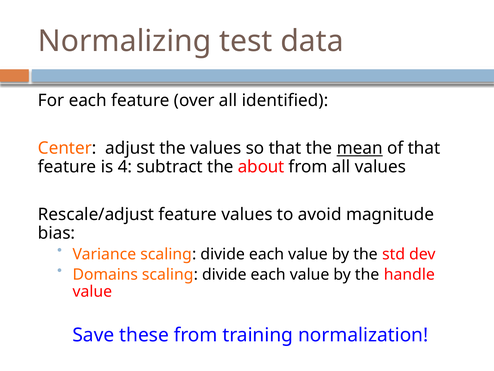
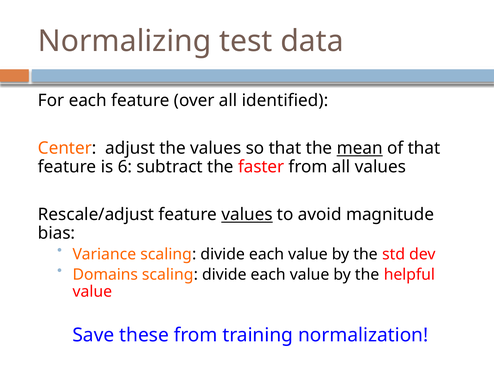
4: 4 -> 6 (125, 167)
about: about -> faster (261, 167)
values underline: none -> present (247, 214)
handle: handle -> helpful (409, 274)
